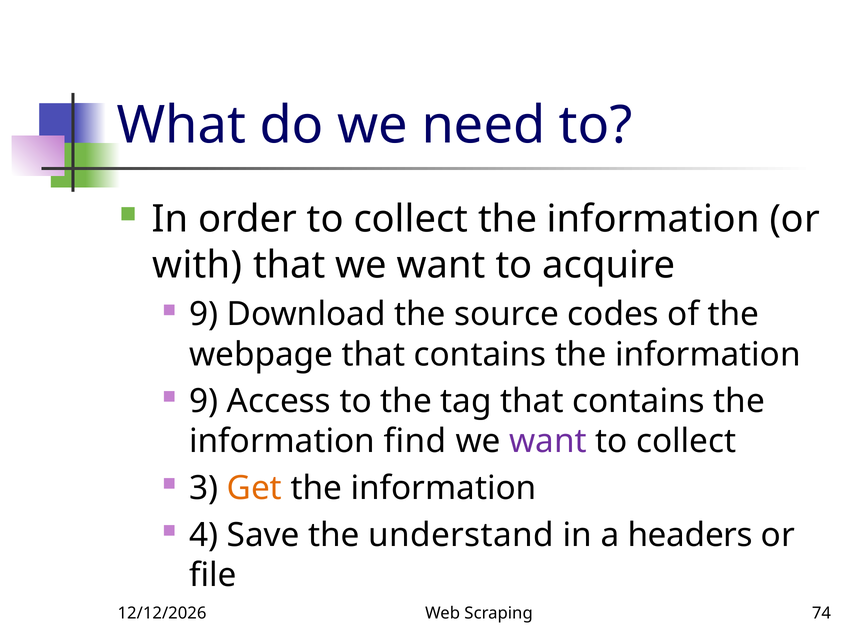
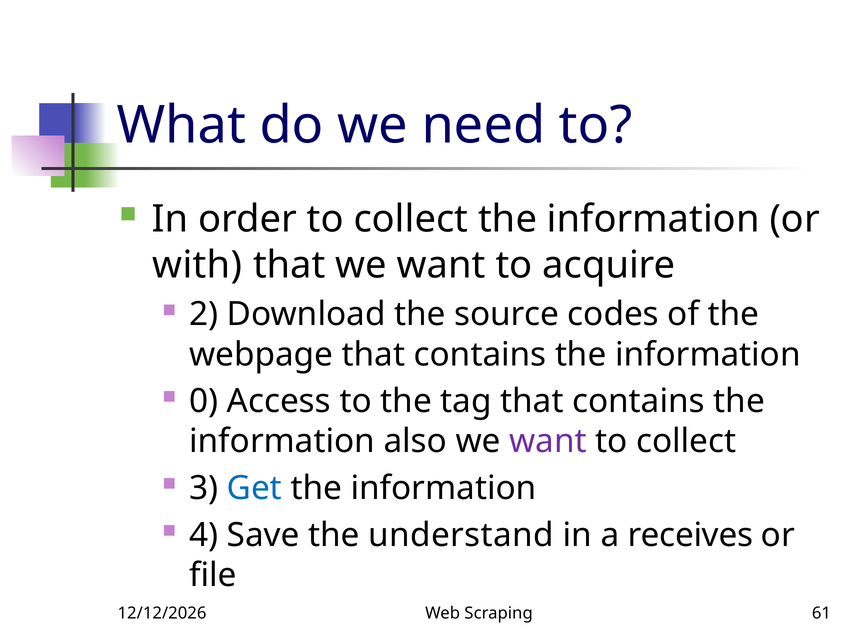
9: 9 -> 2 (204, 314)
9: 9 -> 0 (204, 401)
find: find -> also (415, 441)
Get colour: orange -> blue (254, 488)
headers: headers -> receives (690, 535)
74: 74 -> 61 (821, 613)
